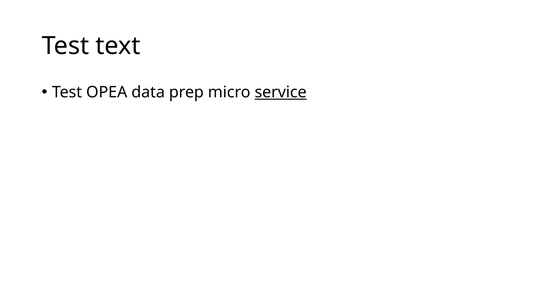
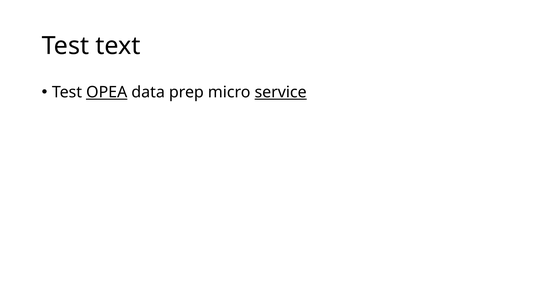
OPEA underline: none -> present (107, 92)
